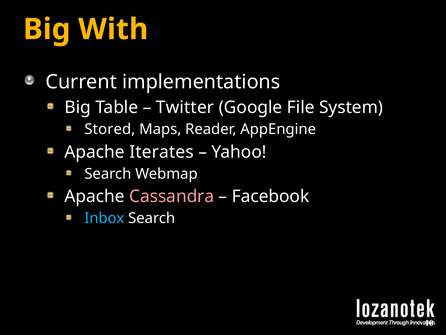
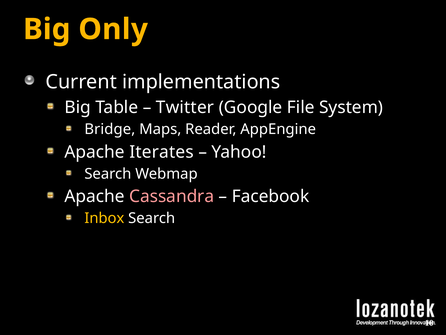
With: With -> Only (113, 29)
Stored: Stored -> Bridge (110, 129)
Inbox colour: light blue -> yellow (104, 218)
